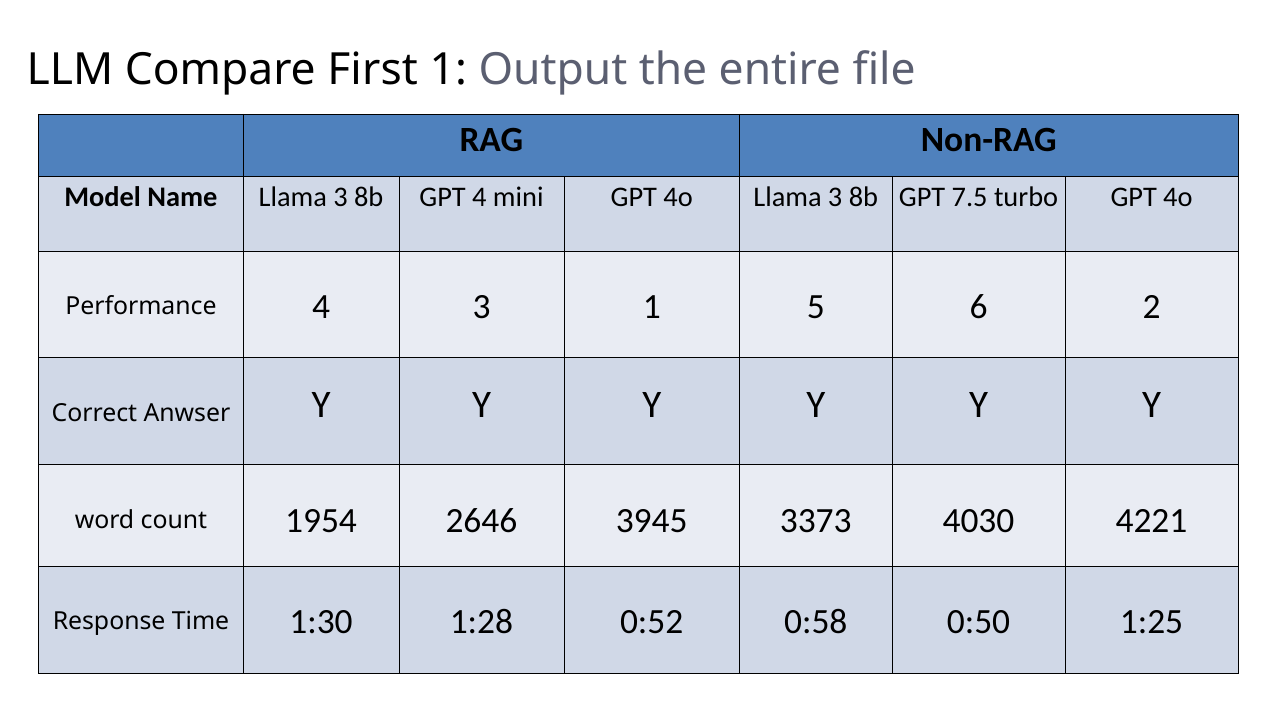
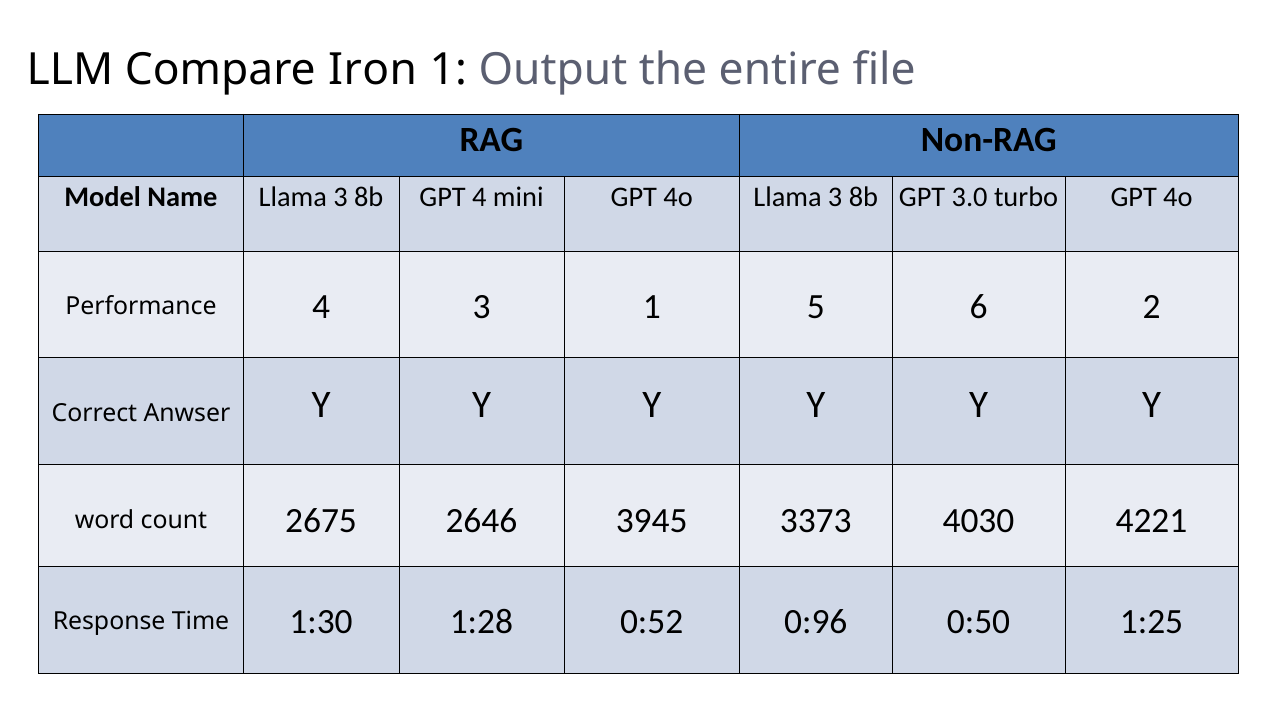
First: First -> Iron (372, 70)
7.5: 7.5 -> 3.0 (970, 197)
1954: 1954 -> 2675 (321, 521)
0:58: 0:58 -> 0:96 (816, 622)
